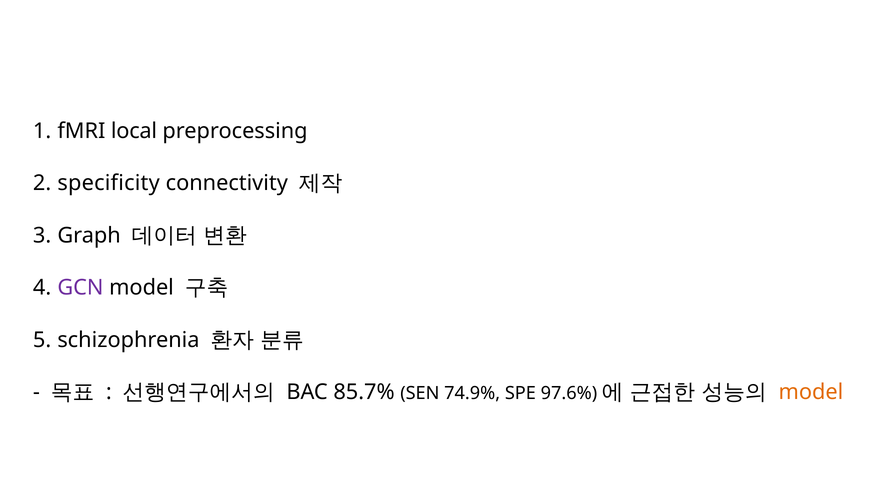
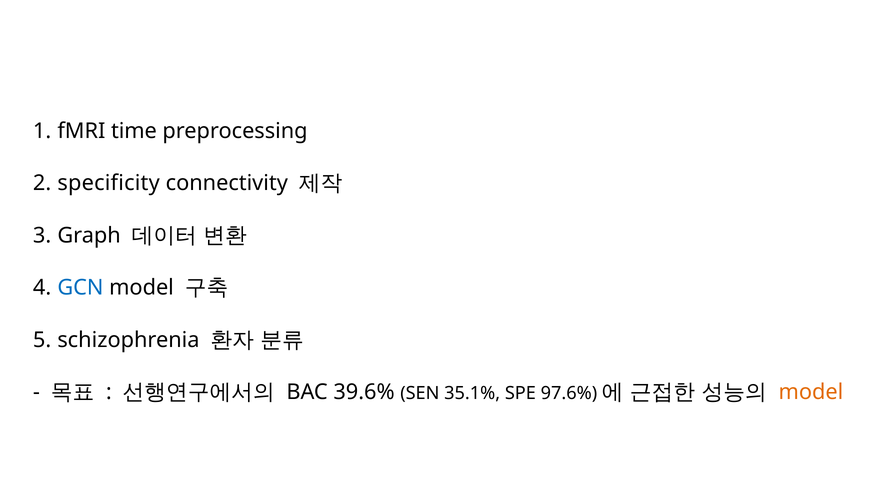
local: local -> time (134, 131)
GCN colour: purple -> blue (80, 287)
85.7%: 85.7% -> 39.6% (364, 392)
74.9%: 74.9% -> 35.1% (472, 393)
